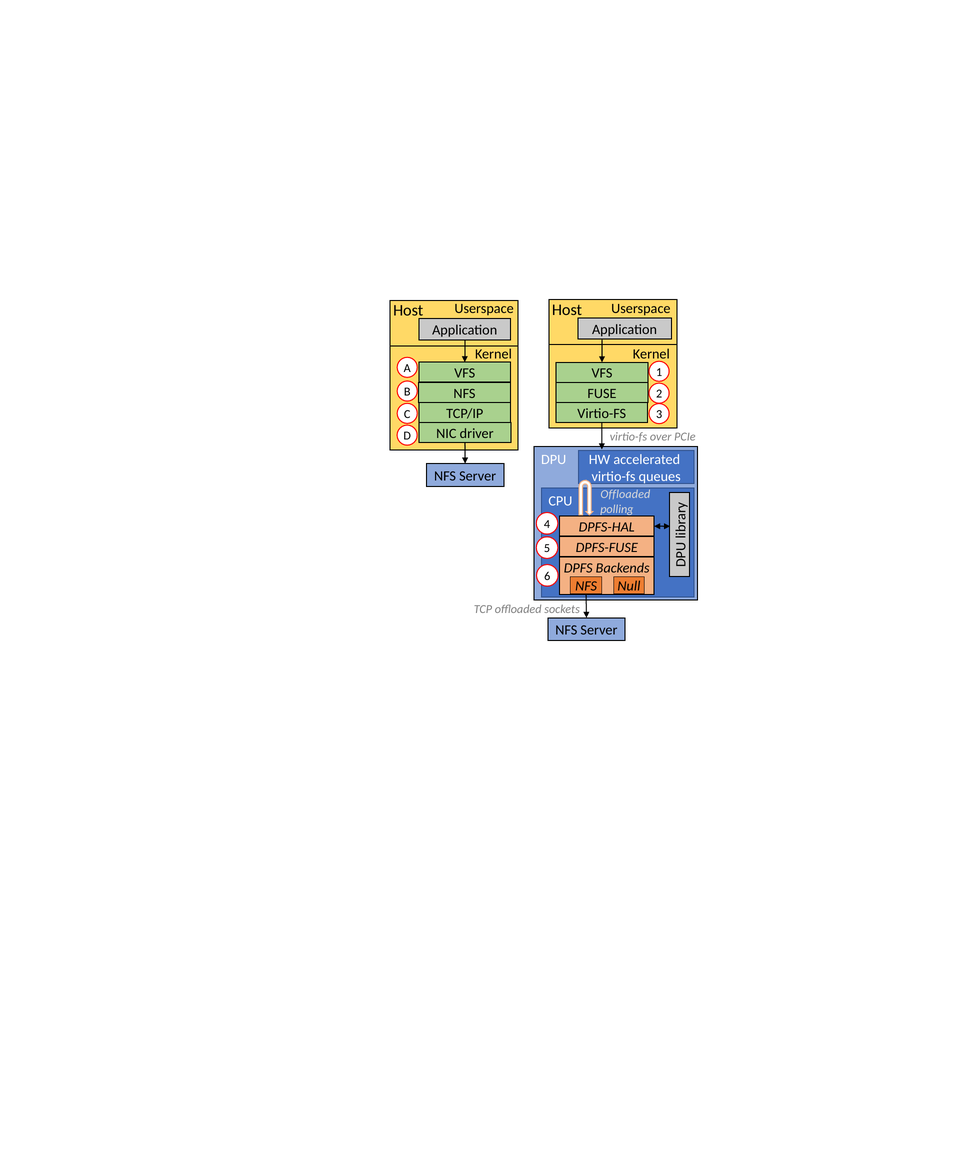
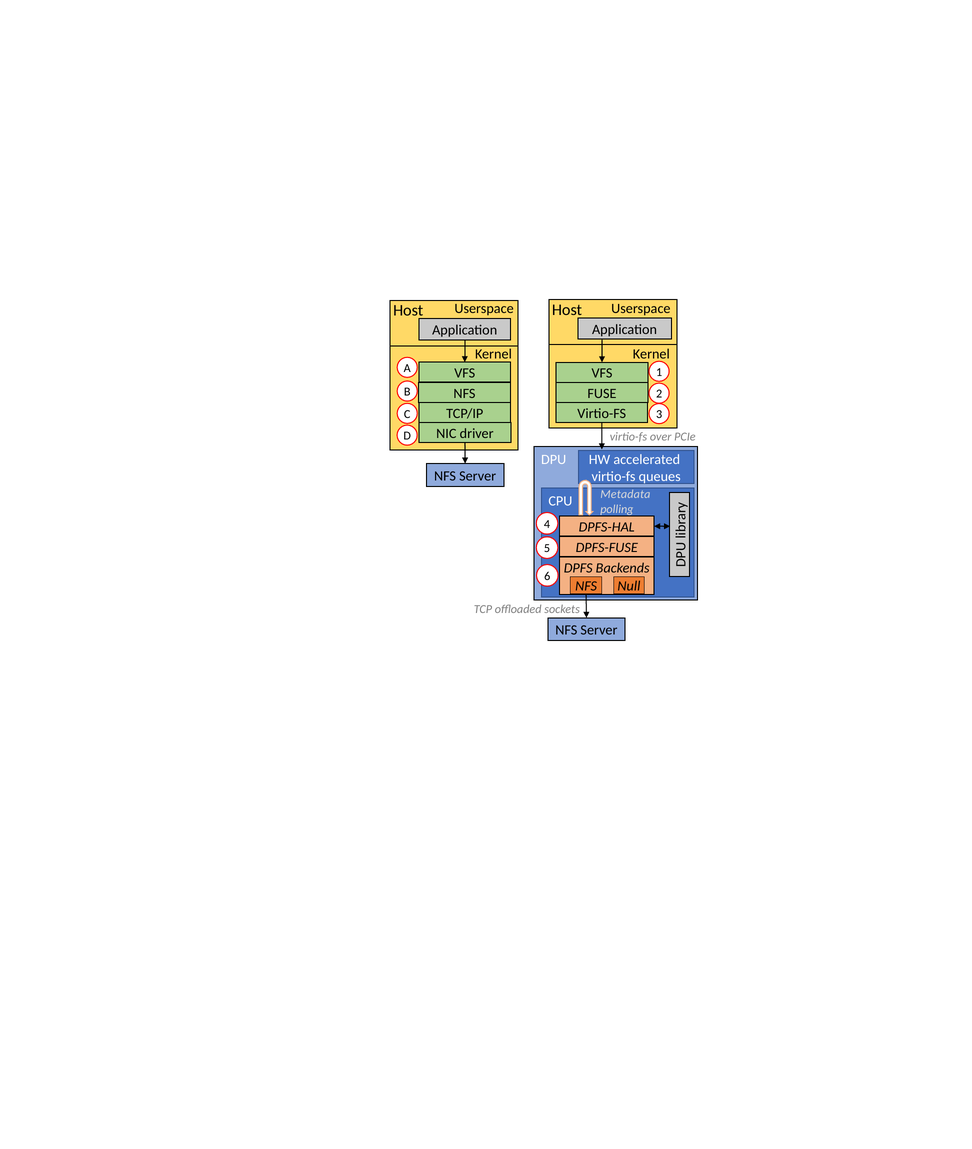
Offloaded: Offloaded -> Metadata (625, 495)
